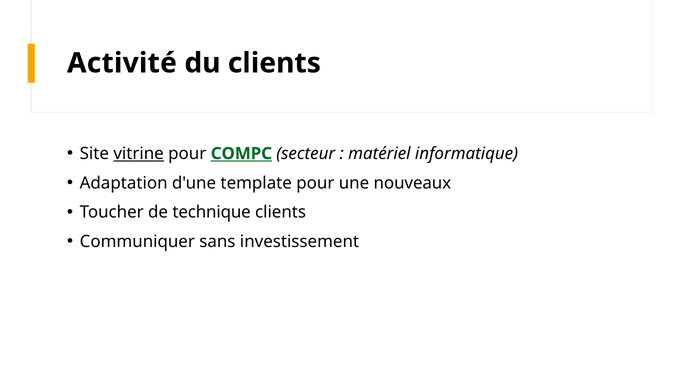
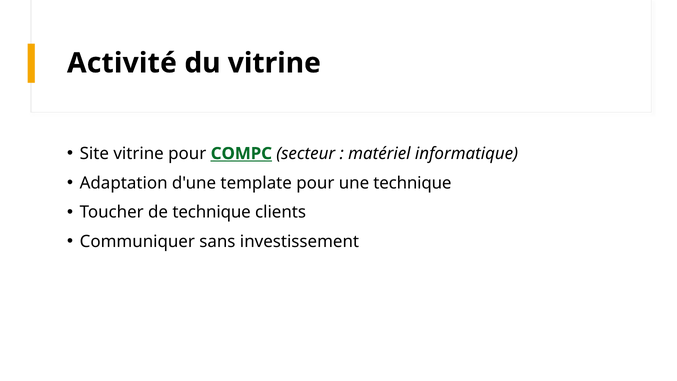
du clients: clients -> vitrine (274, 63)
vitrine underline: present -> none (139, 153)
une nouveaux: nouveaux -> technique (412, 183)
